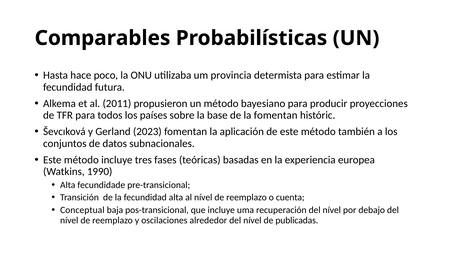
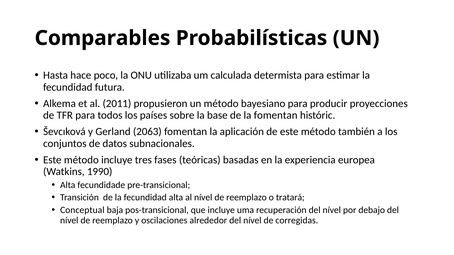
provincia: provincia -> calculada (231, 75)
2023: 2023 -> 2063 (147, 132)
cuenta: cuenta -> tratará (290, 198)
publicadas: publicadas -> corregidas (297, 221)
